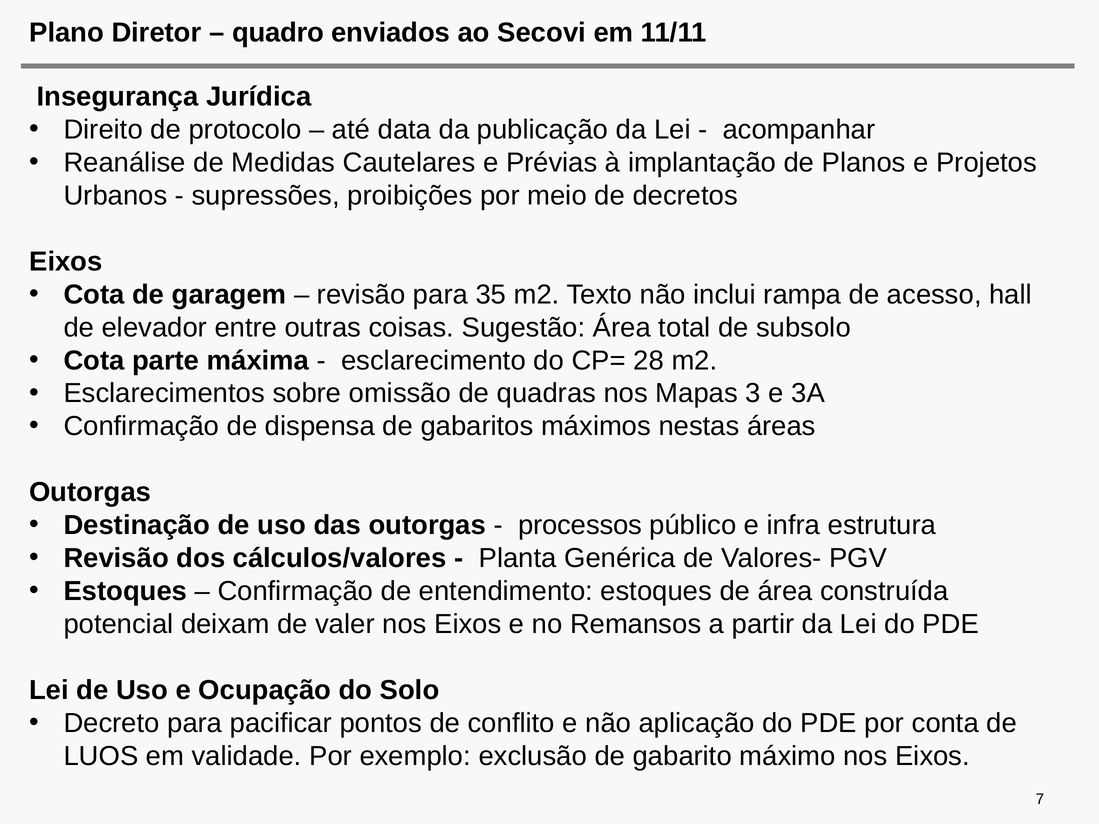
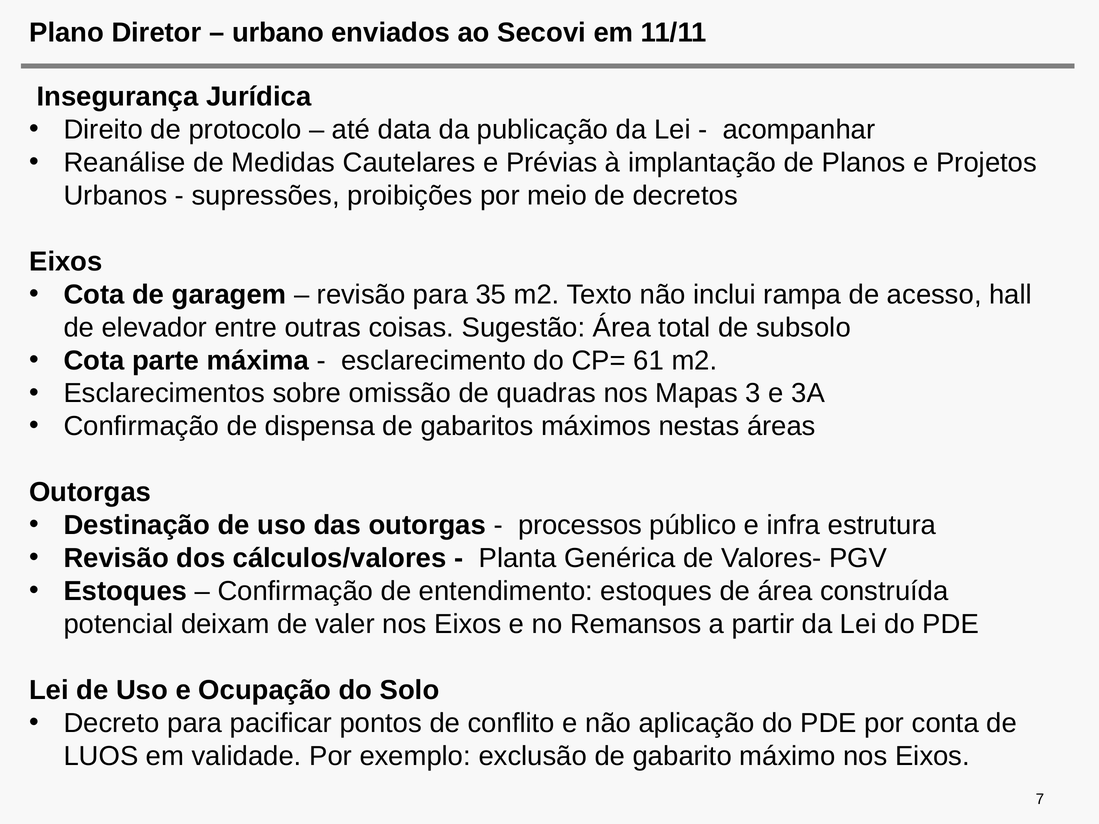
quadro: quadro -> urbano (278, 33)
28: 28 -> 61 (649, 361)
